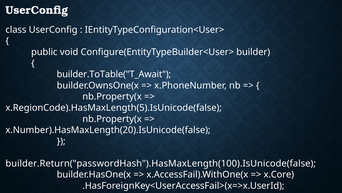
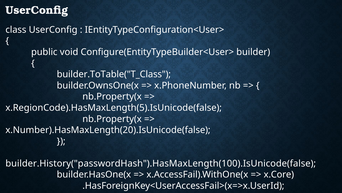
builder.ToTable("T_Await: builder.ToTable("T_Await -> builder.ToTable("T_Class (114, 74)
builder.Return("passwordHash").HasMaxLength(100).IsUnicode(false: builder.Return("passwordHash").HasMaxLength(100).IsUnicode(false -> builder.History("passwordHash").HasMaxLength(100).IsUnicode(false (161, 163)
